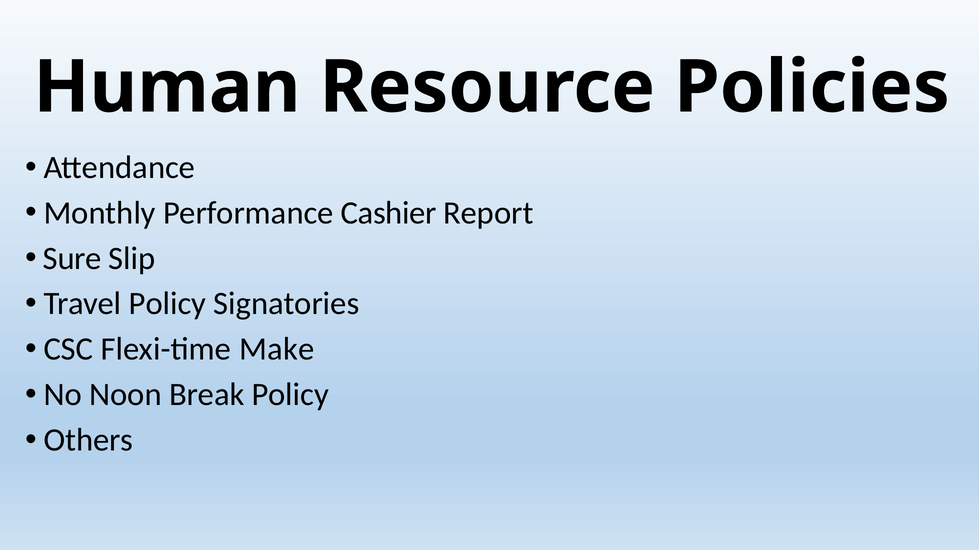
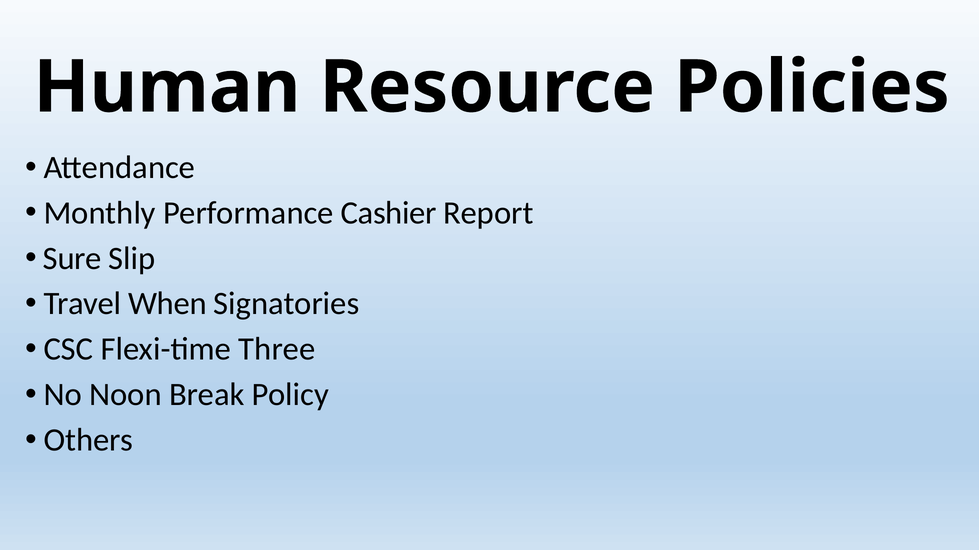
Travel Policy: Policy -> When (168, 304)
Make: Make -> Three (277, 350)
